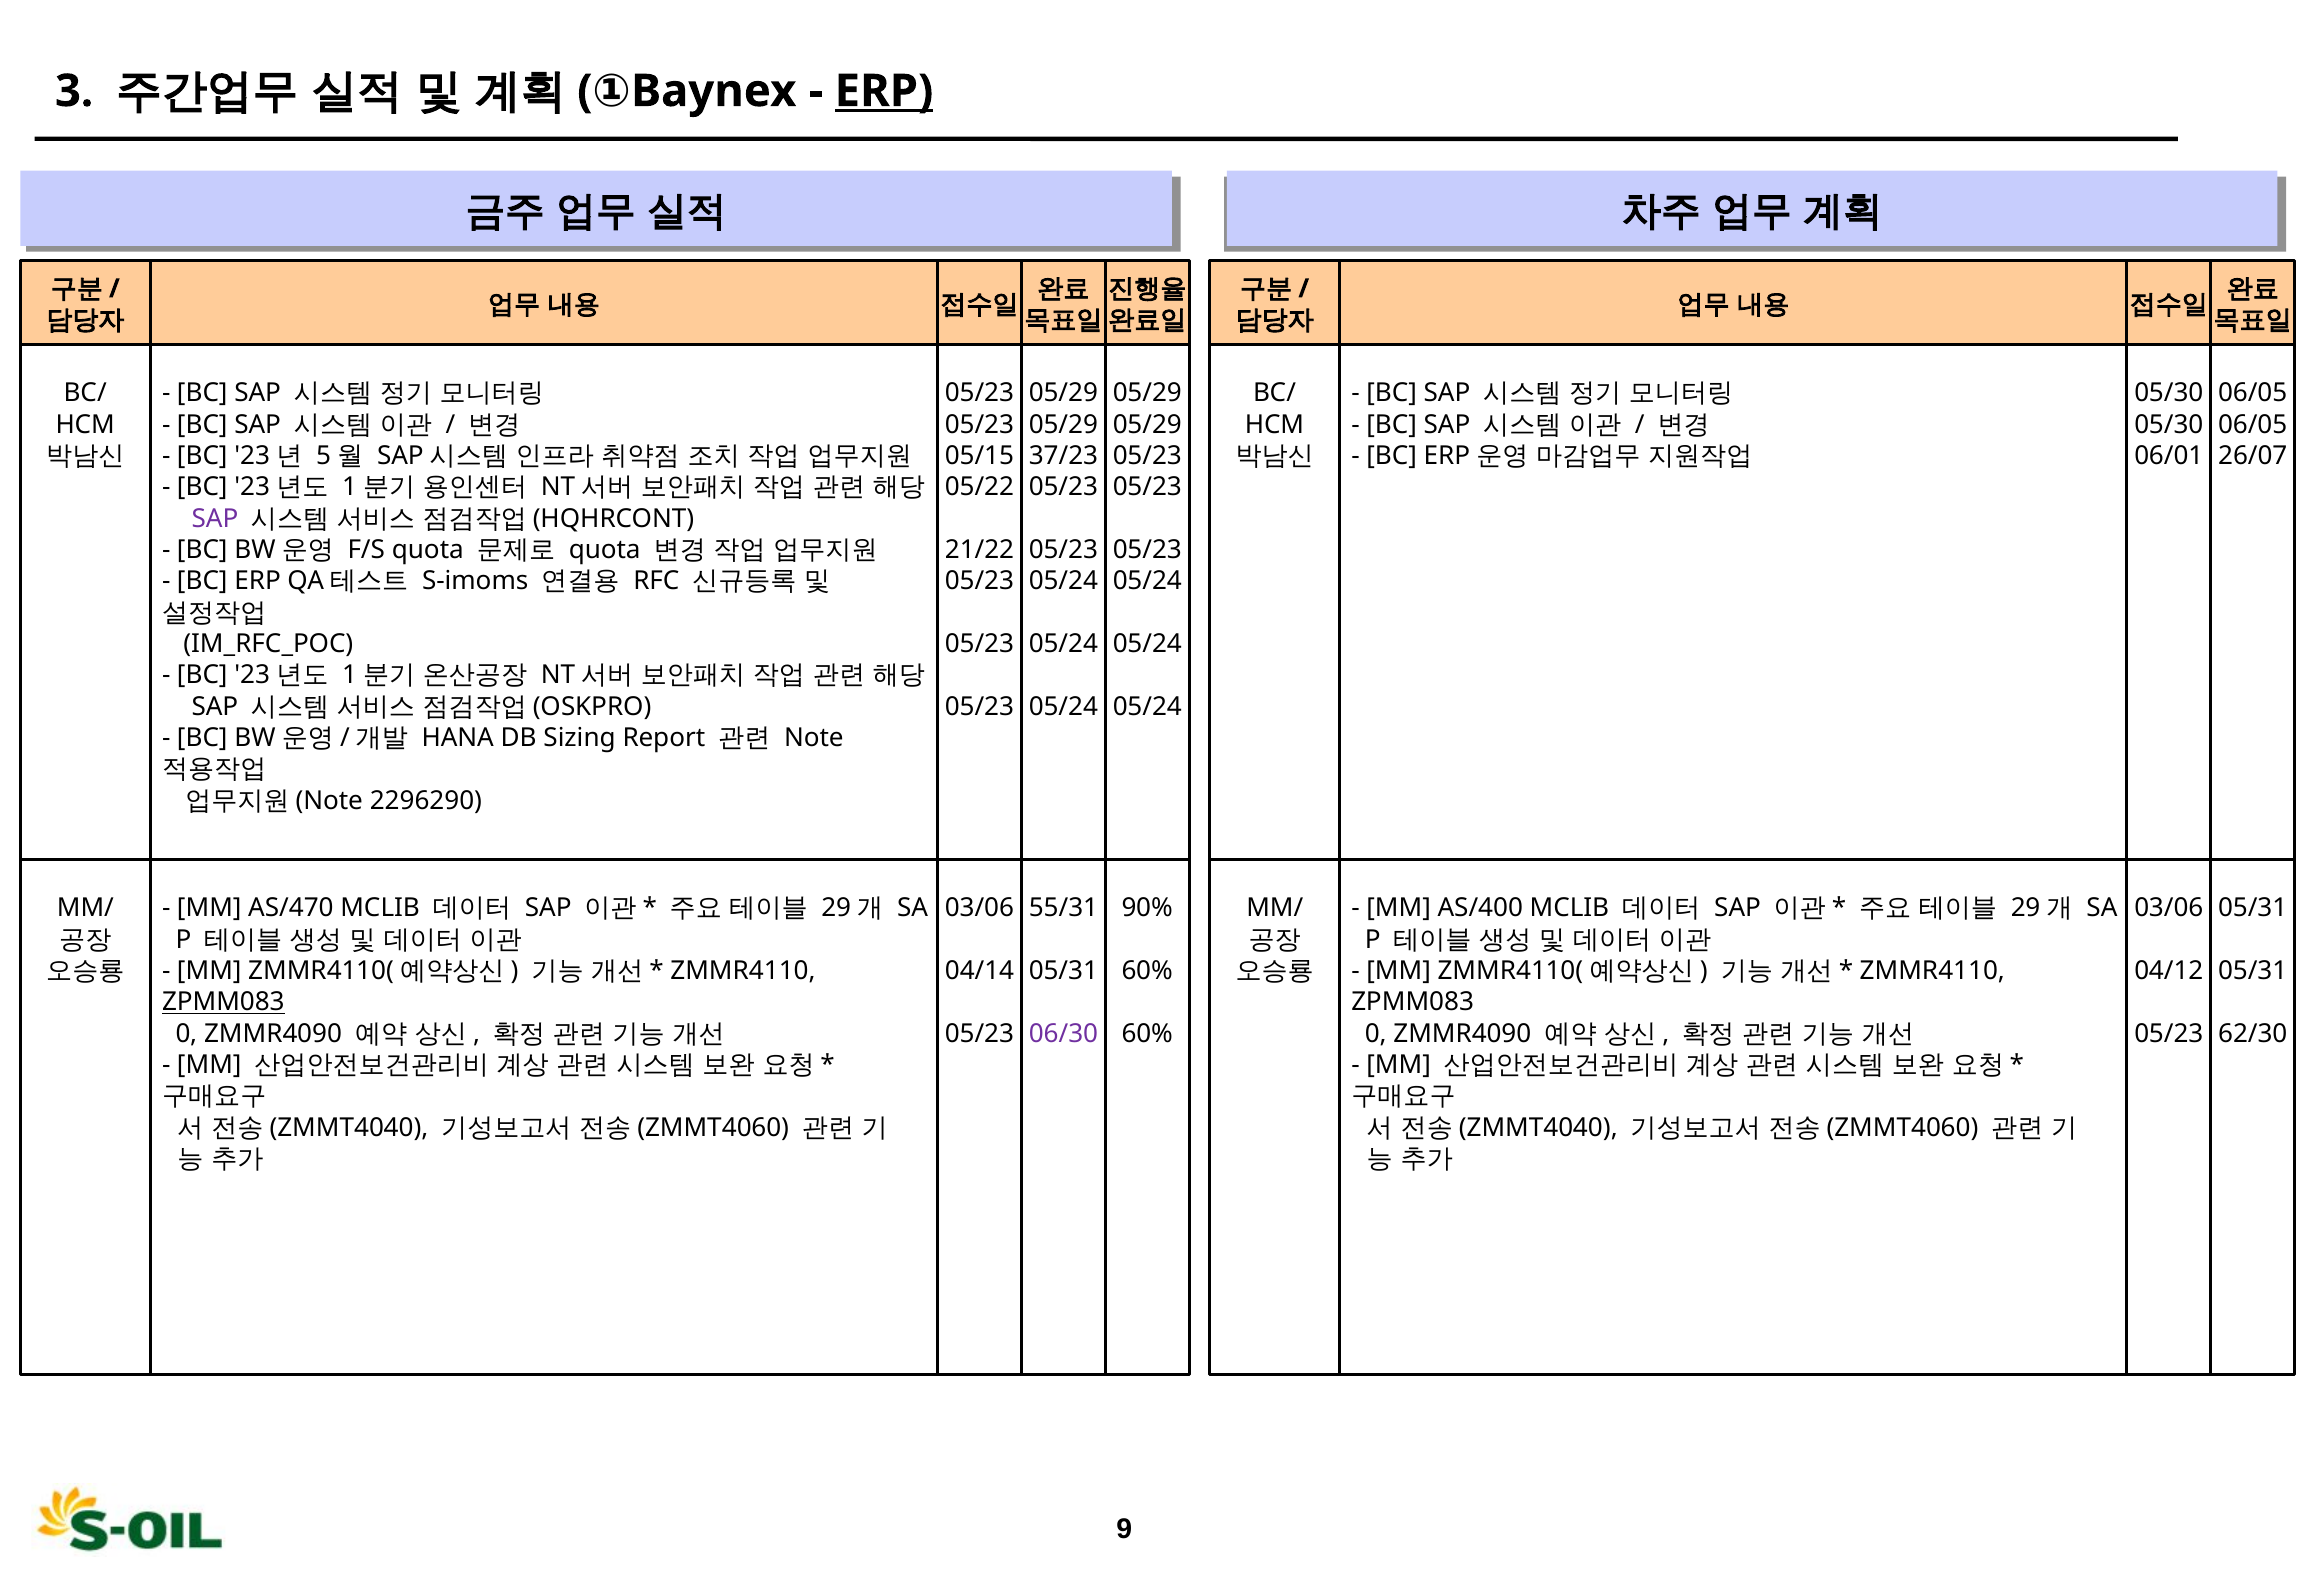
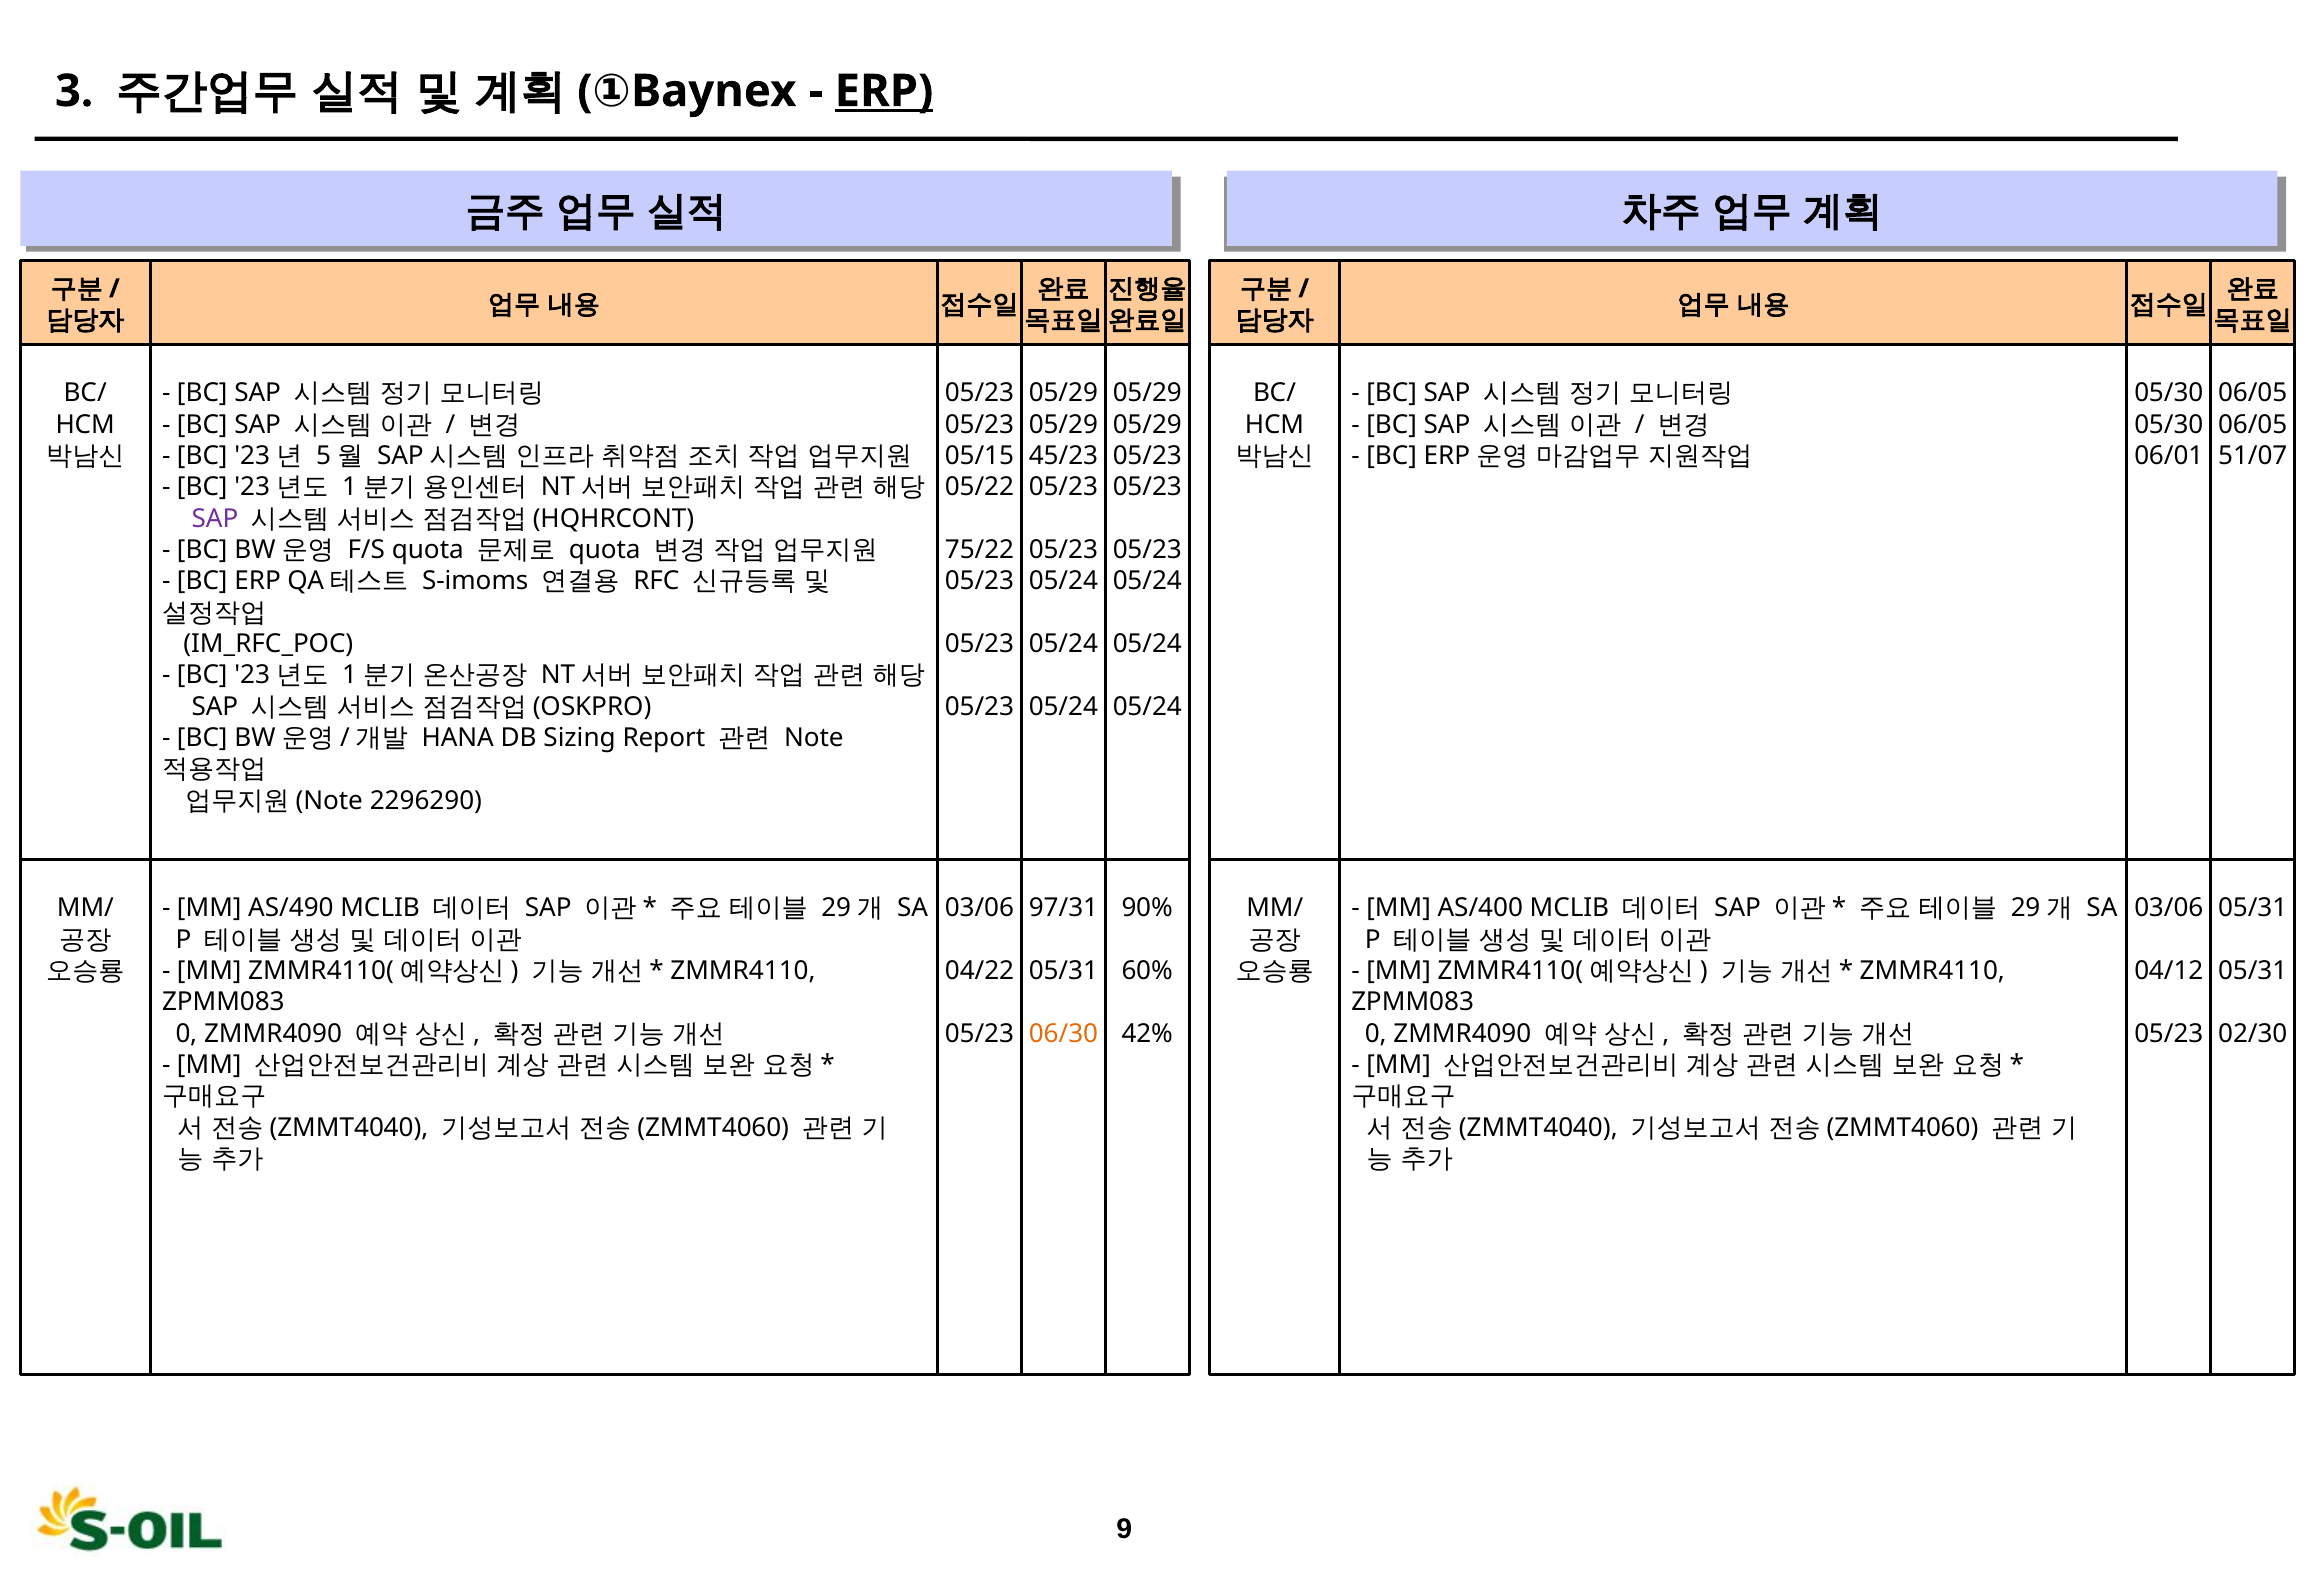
37/23: 37/23 -> 45/23 (1063, 456)
26/07: 26/07 -> 51/07 (2253, 456)
21/22: 21/22 -> 75/22 (980, 550)
AS/470: AS/470 -> AS/490 (291, 908)
55/31: 55/31 -> 97/31 (1063, 908)
04/14: 04/14 -> 04/22 (980, 971)
ZPMM083 underline: present -> none (223, 1002)
06/30 colour: purple -> orange (1063, 1034)
60%: 60% -> 42% (1147, 1034)
62/30: 62/30 -> 02/30 (2253, 1034)
